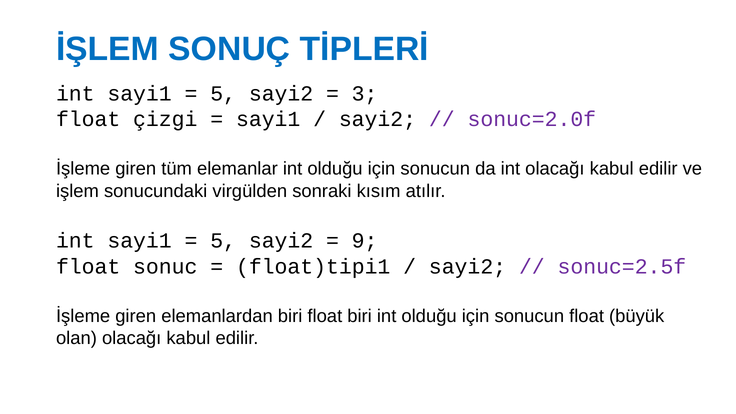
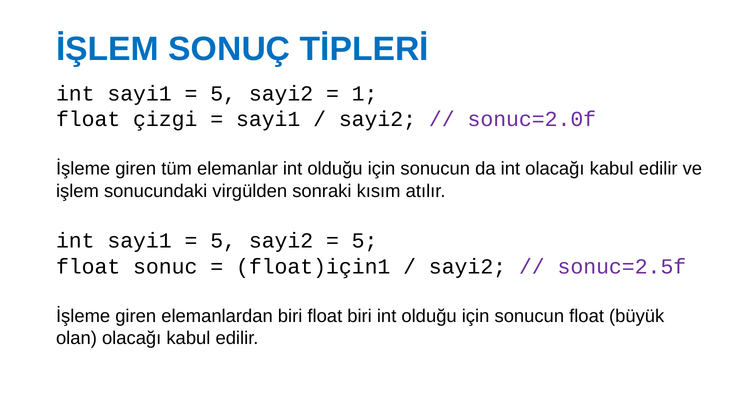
3: 3 -> 1 (365, 94)
9: 9 -> 5 (365, 241)
float)tipi1: float)tipi1 -> float)için1 (313, 267)
